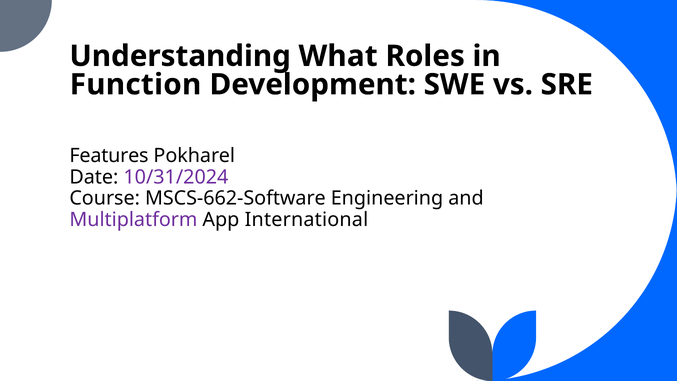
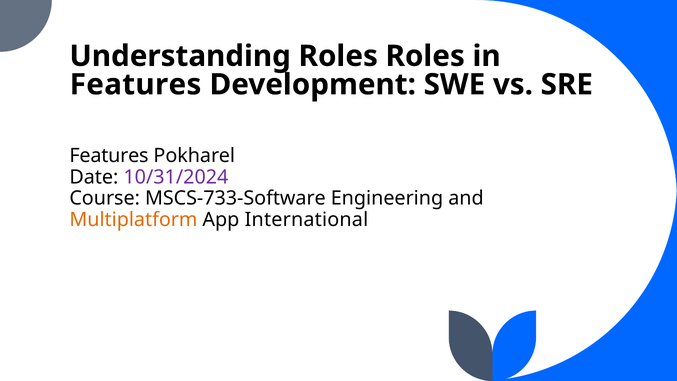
Understanding What: What -> Roles (338, 56)
Function: Function -> Features (136, 85)
MSCS-662-Software: MSCS-662-Software -> MSCS-733-Software (235, 198)
Multiplatform colour: purple -> orange (133, 220)
